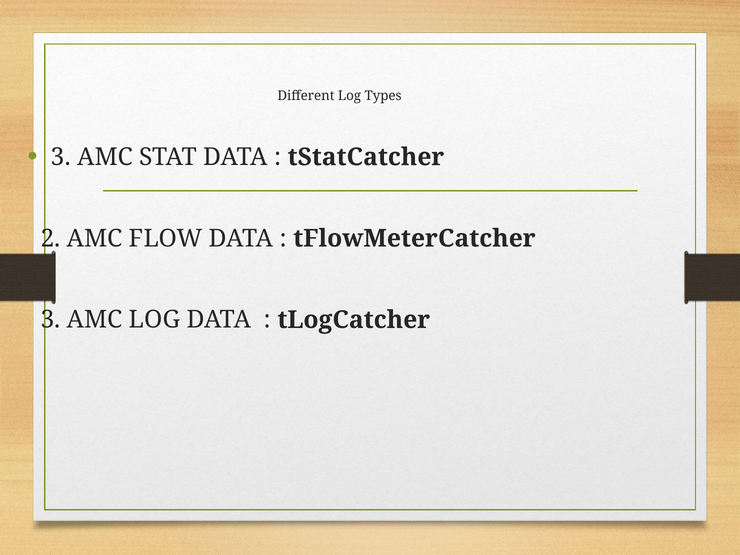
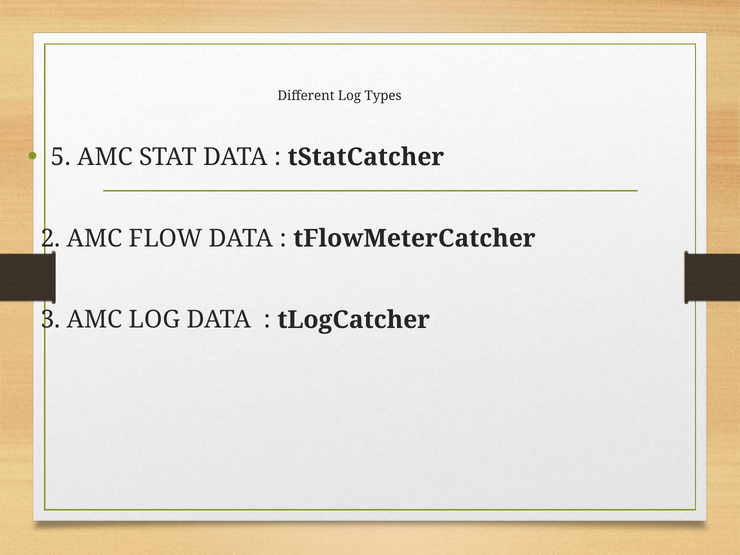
3: 3 -> 5 (61, 157)
